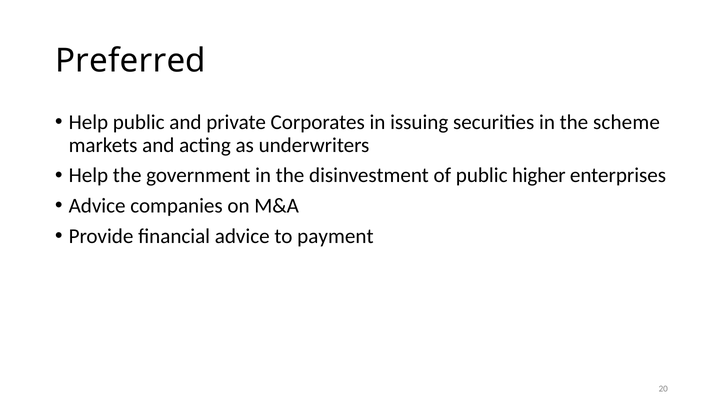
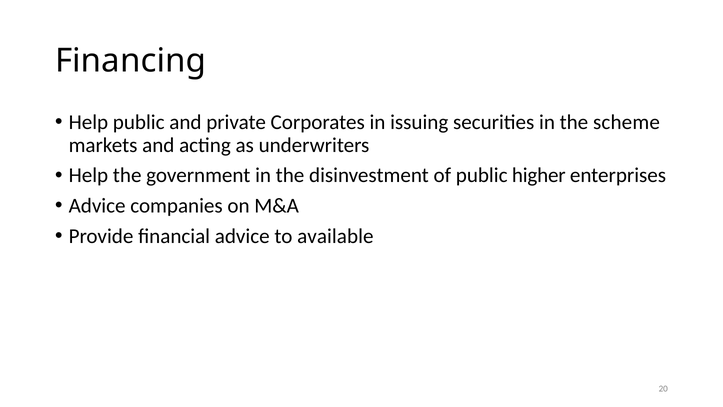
Preferred: Preferred -> Financing (131, 61)
payment: payment -> available (335, 236)
